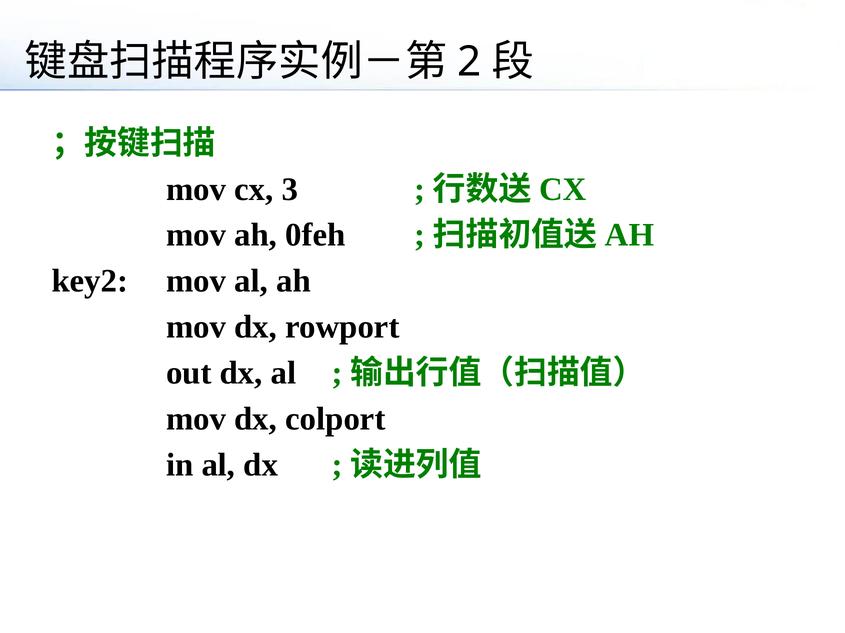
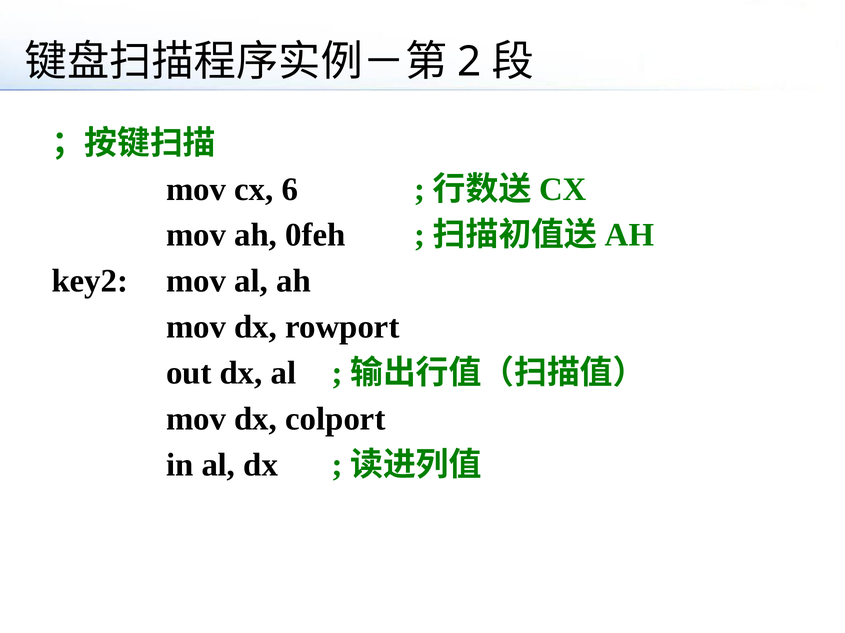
3: 3 -> 6 (290, 189)
